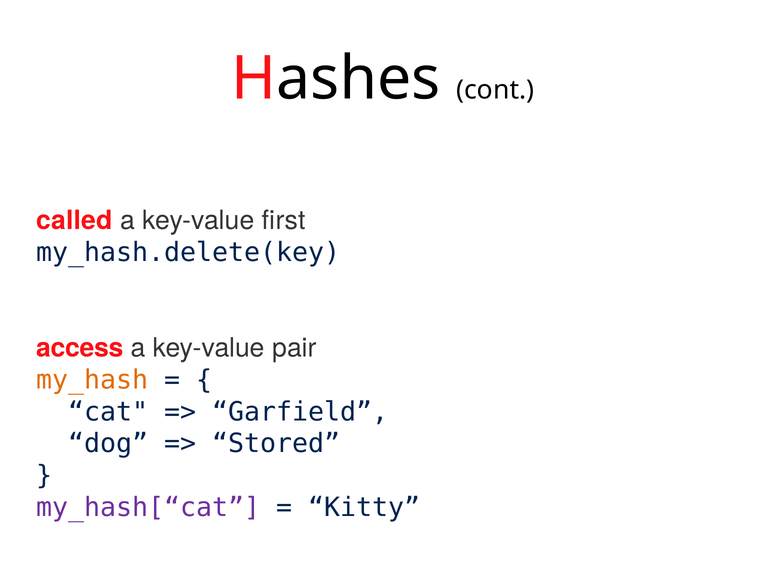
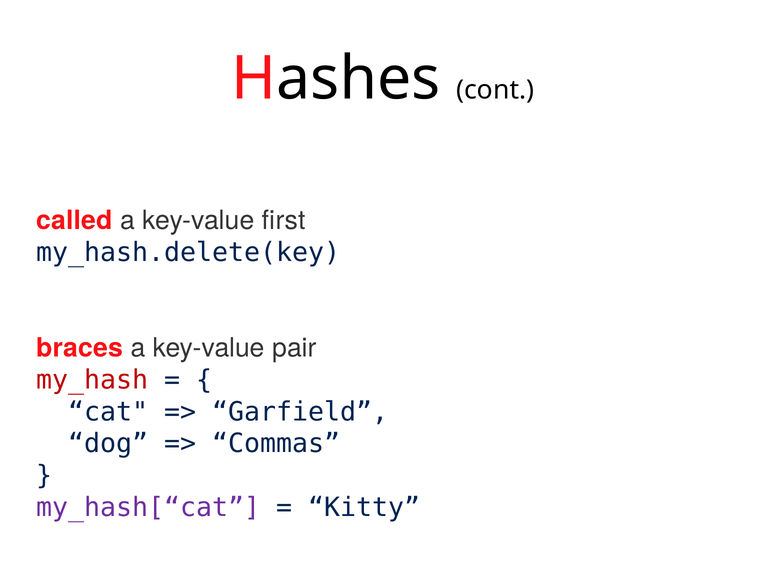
access: access -> braces (80, 348)
my_hash colour: orange -> red (92, 380)
Stored: Stored -> Commas (276, 444)
